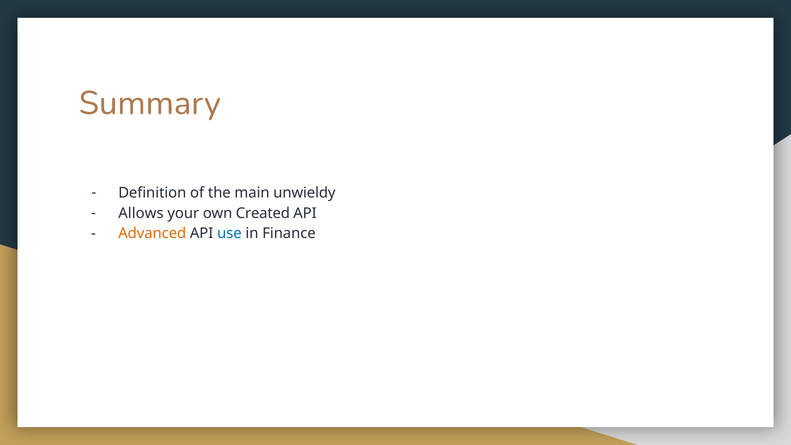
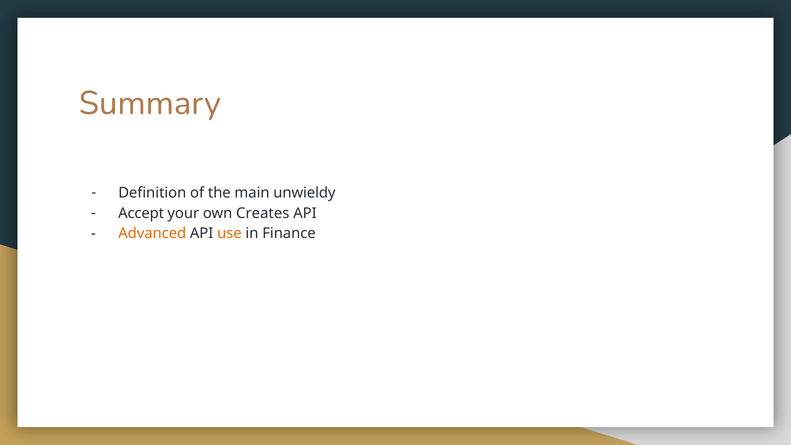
Allows: Allows -> Accept (141, 213)
Created: Created -> Creates (263, 213)
use colour: blue -> orange (229, 234)
